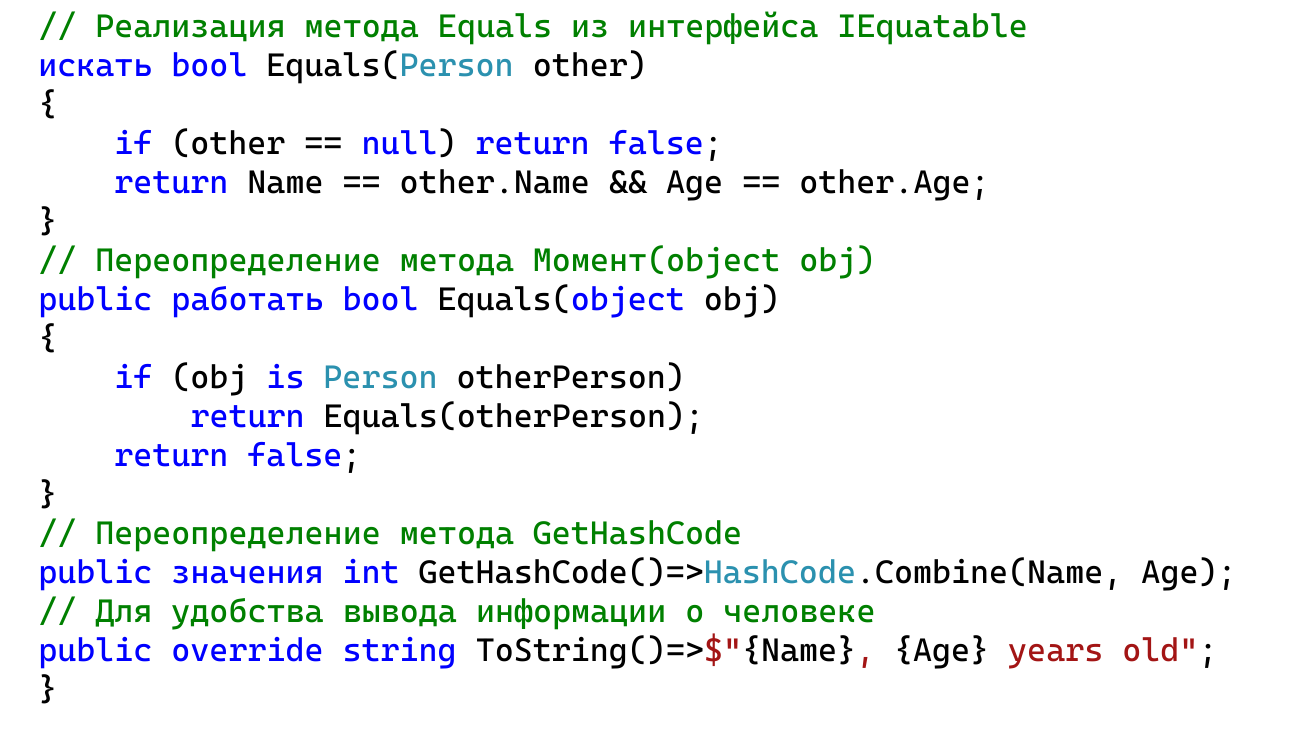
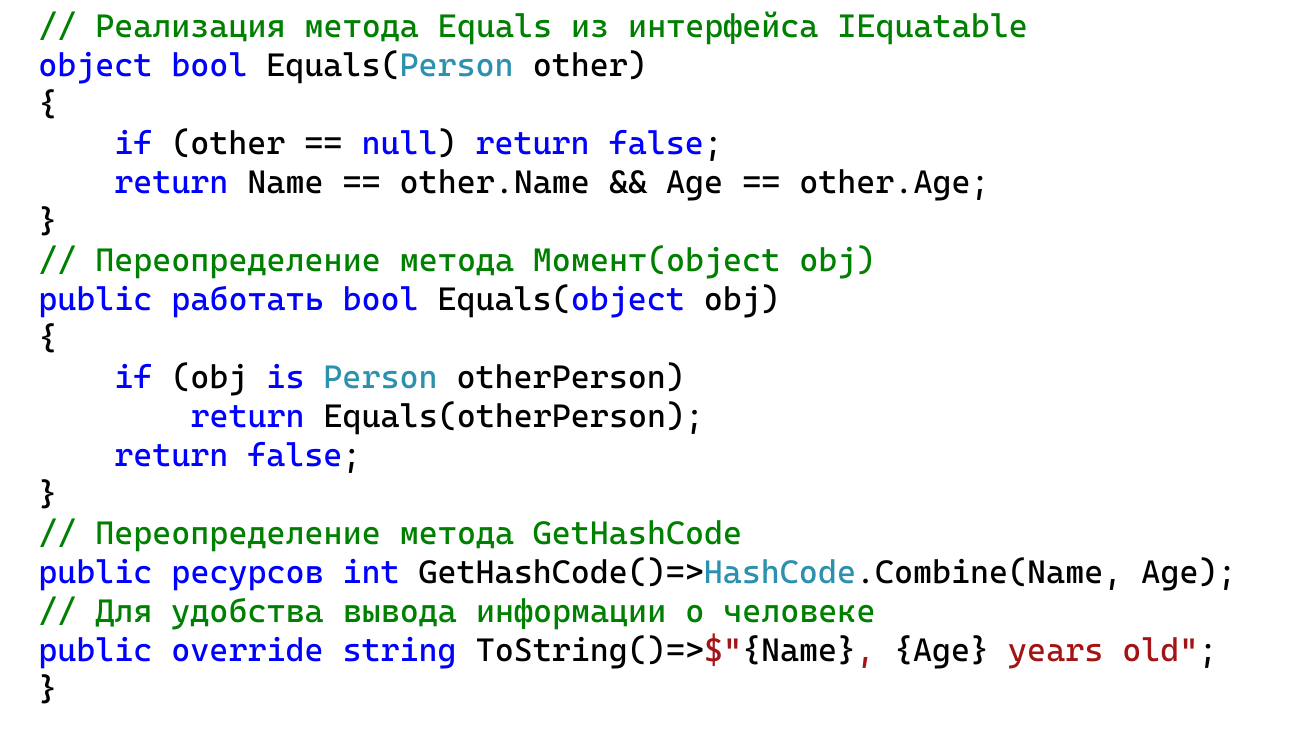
искать: искать -> object (95, 65)
значения: значения -> ресурсов (248, 572)
